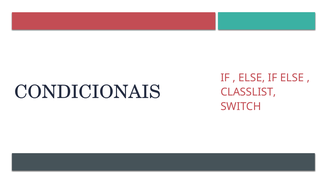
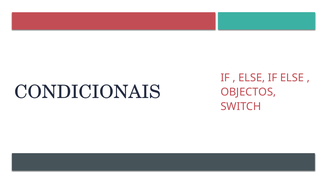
CLASSLIST: CLASSLIST -> OBJECTOS (248, 92)
